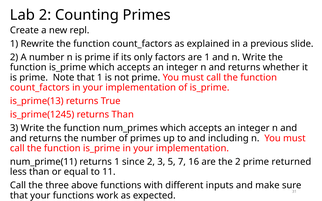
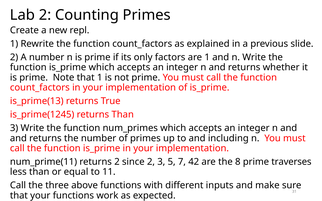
returns 1: 1 -> 2 (117, 162)
16: 16 -> 42 (194, 162)
the 2: 2 -> 8 (238, 162)
returned: returned -> traverses (291, 162)
